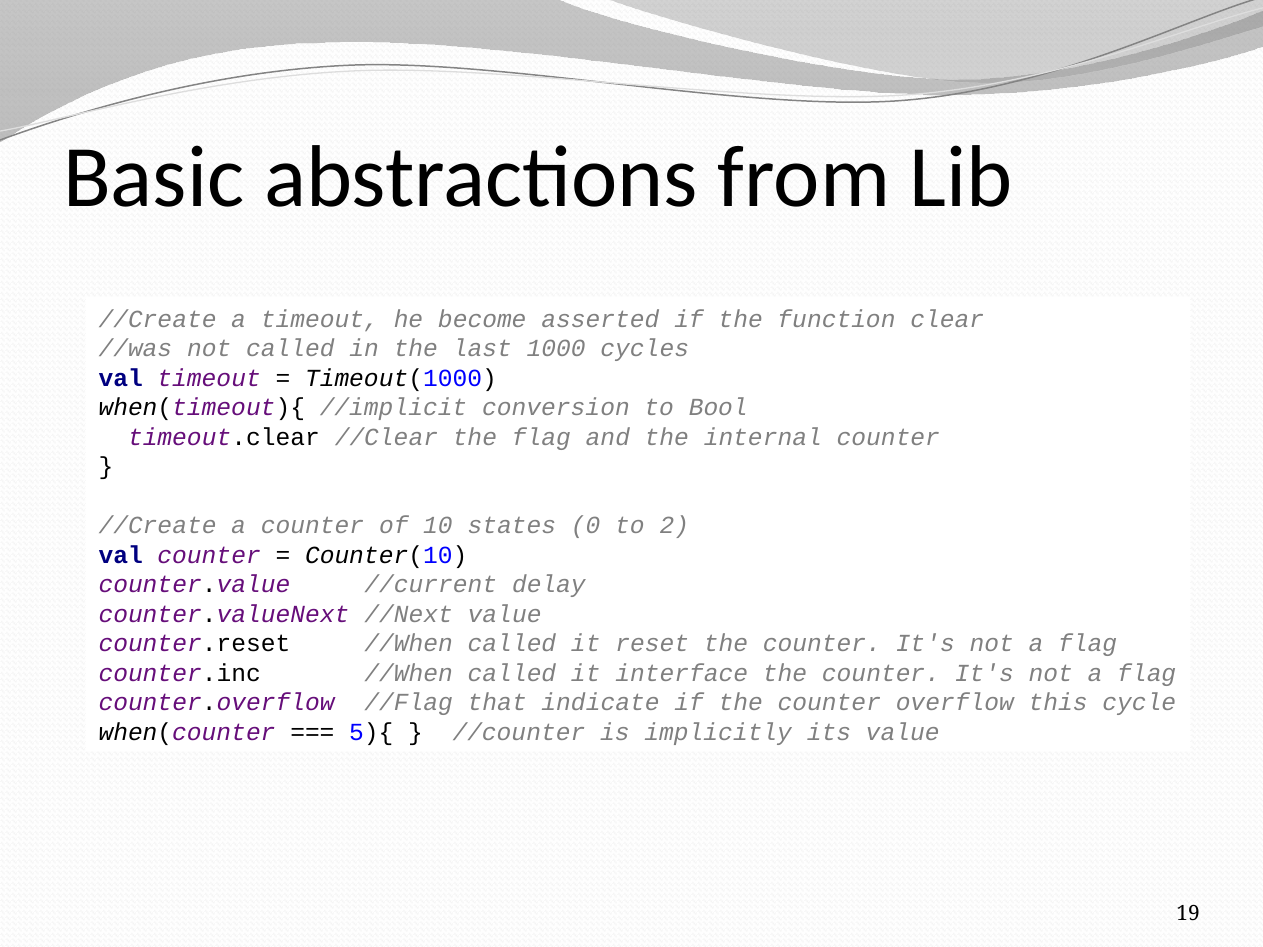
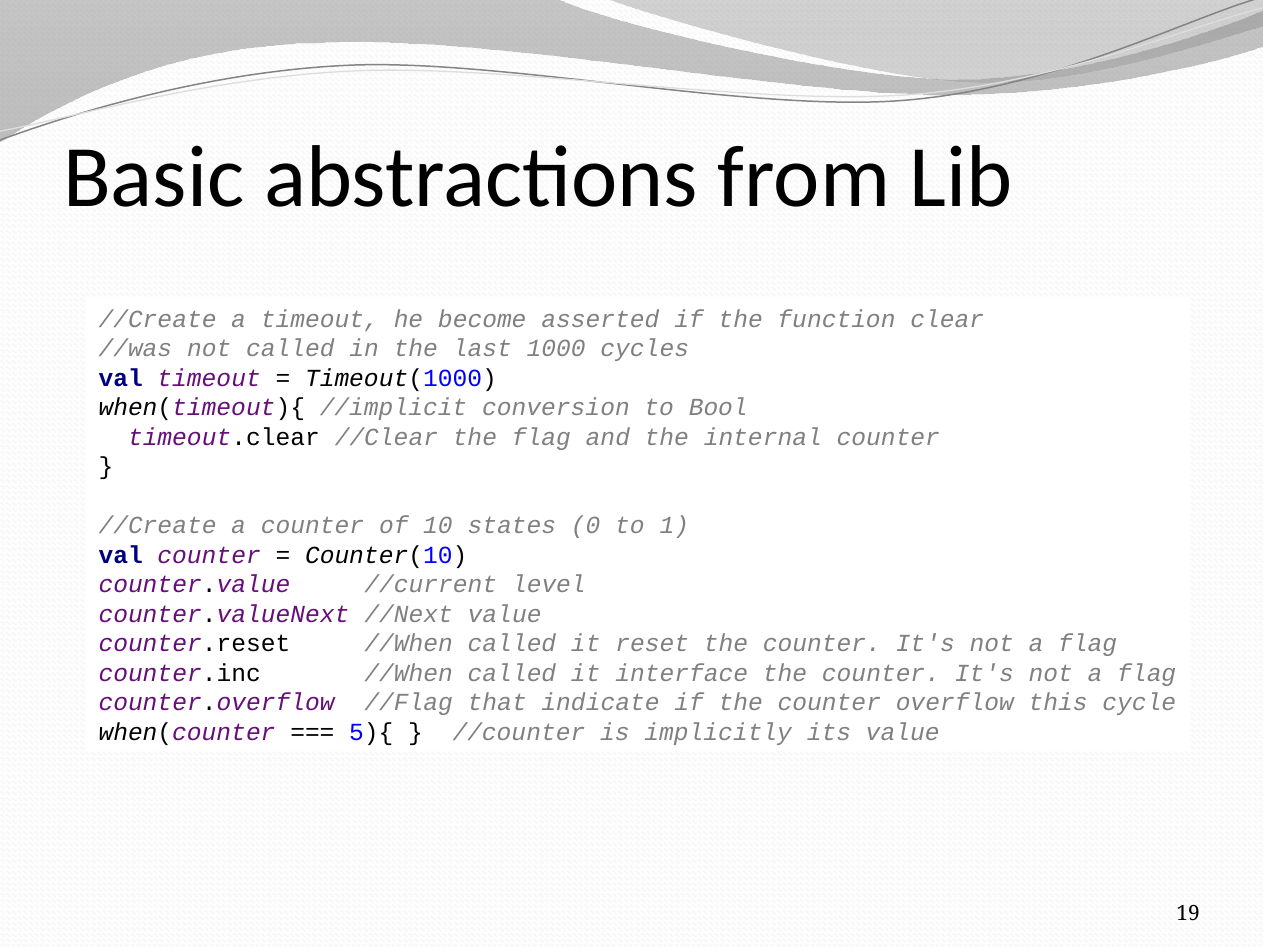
2: 2 -> 1 (674, 526)
delay: delay -> level (549, 585)
